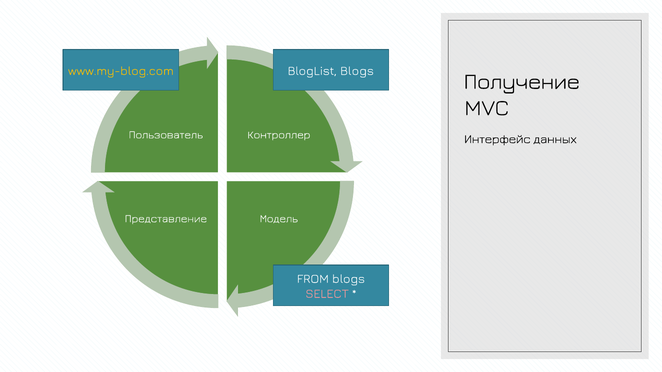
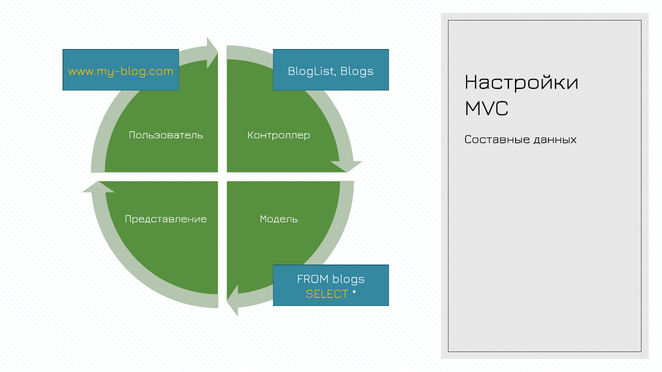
Получение: Получение -> Настройки (522, 82)
Интерфейс: Интерфейс -> Составные (497, 139)
SELECT colour: pink -> yellow (327, 294)
